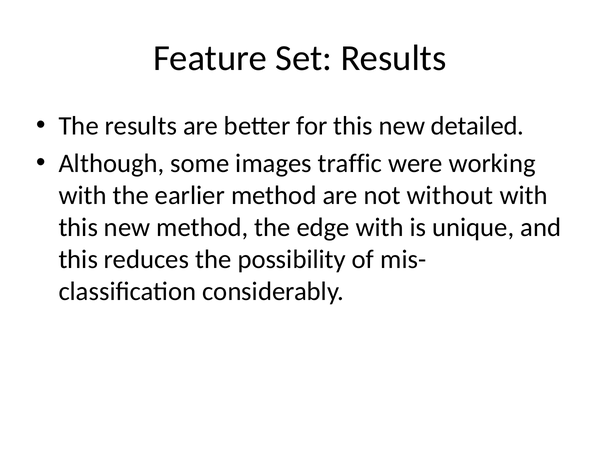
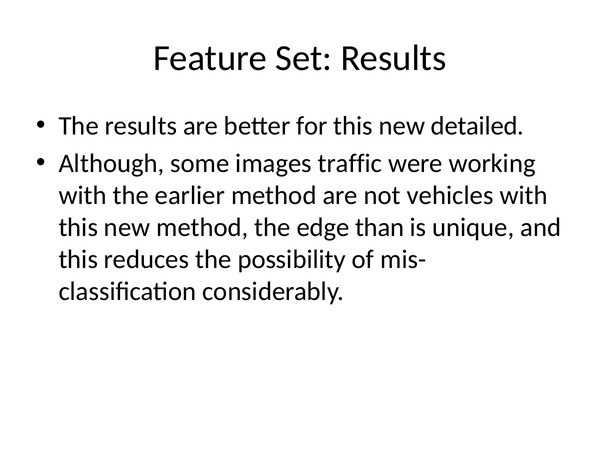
without: without -> vehicles (450, 195)
edge with: with -> than (380, 227)
